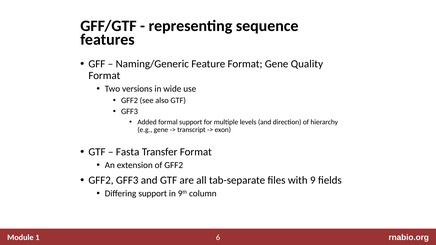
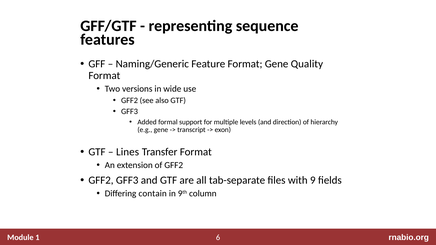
Fasta: Fasta -> Lines (128, 152)
Differing support: support -> contain (153, 194)
